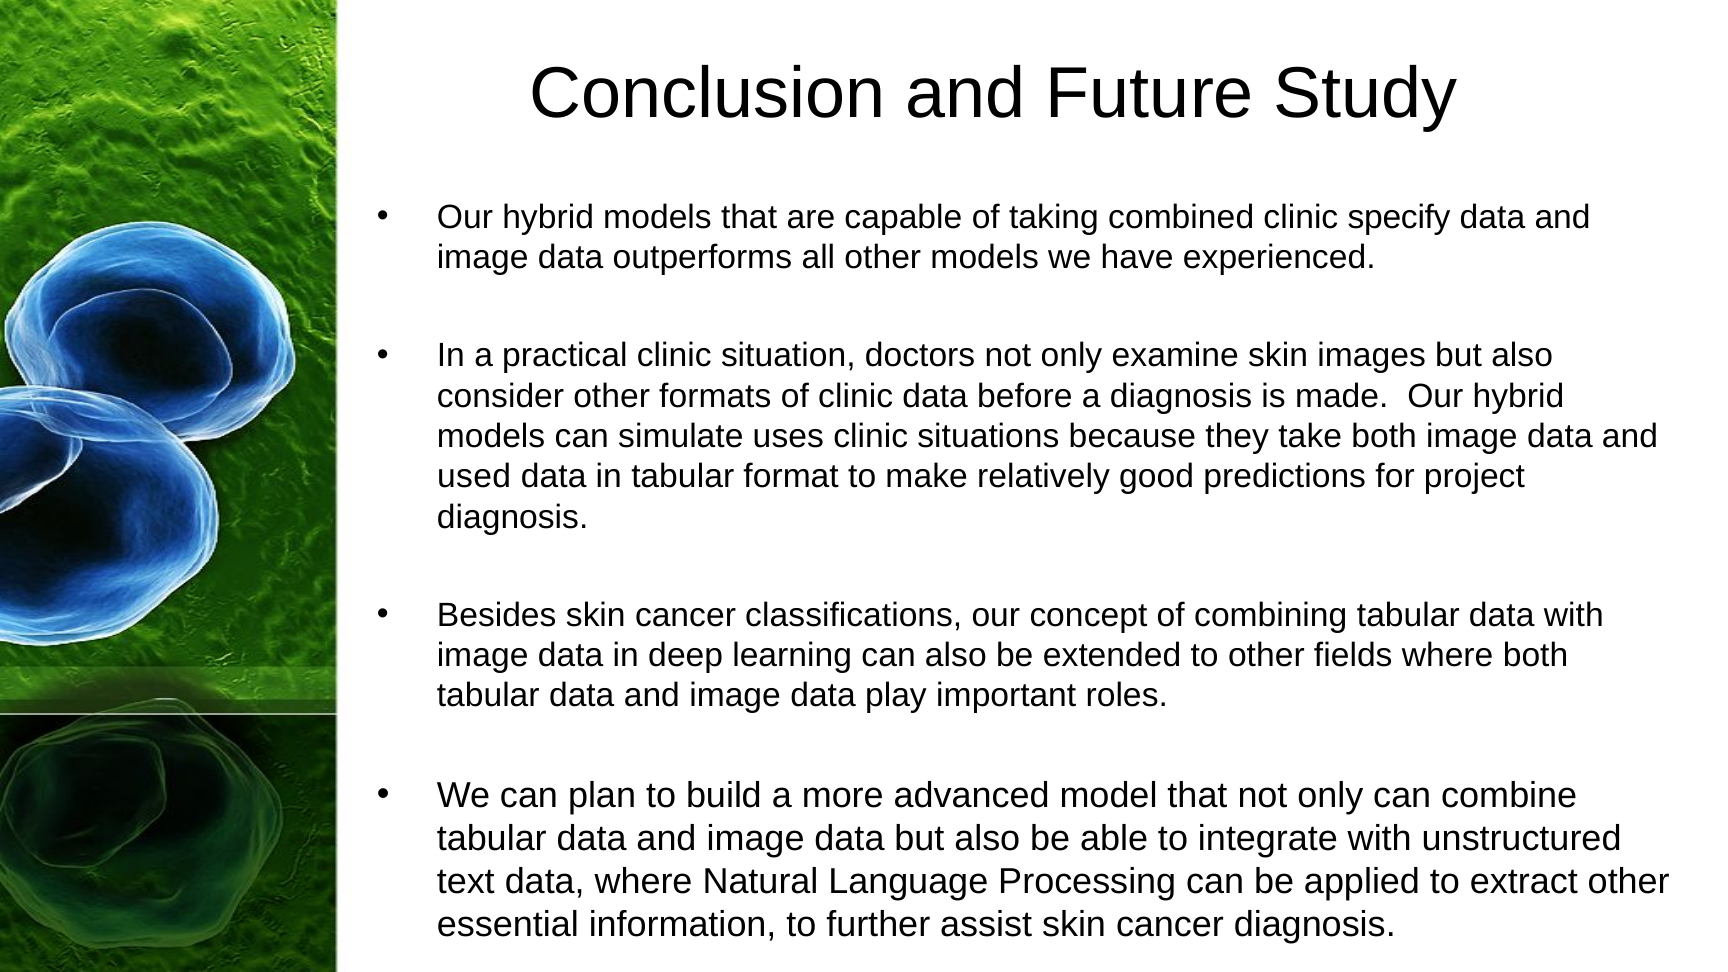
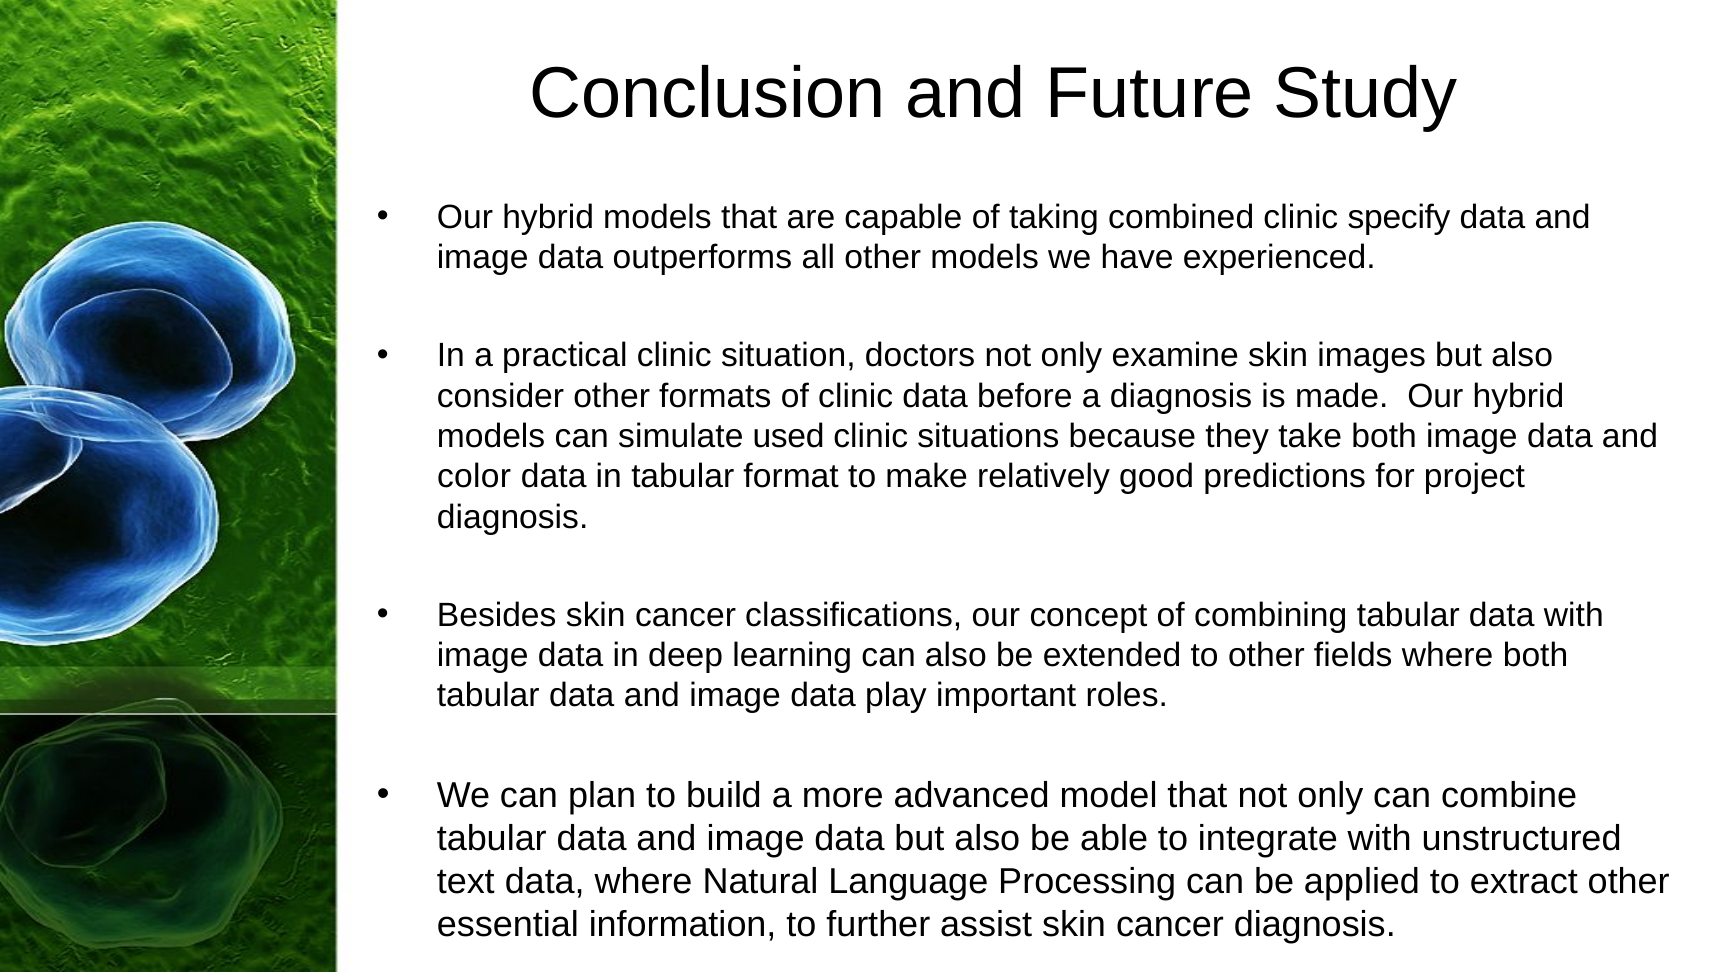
uses: uses -> used (789, 436)
used: used -> color (474, 477)
